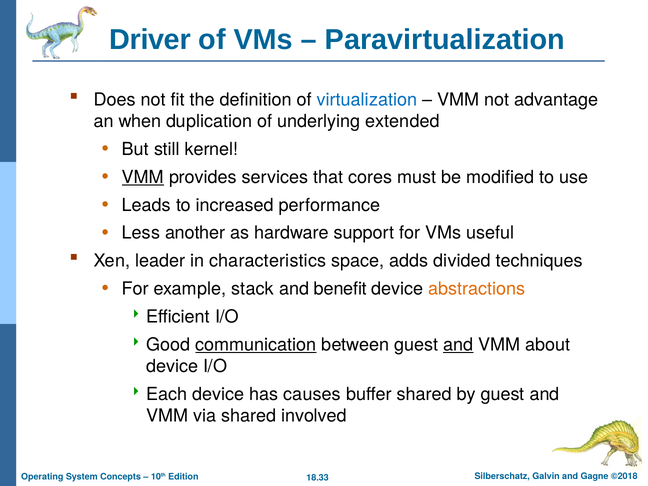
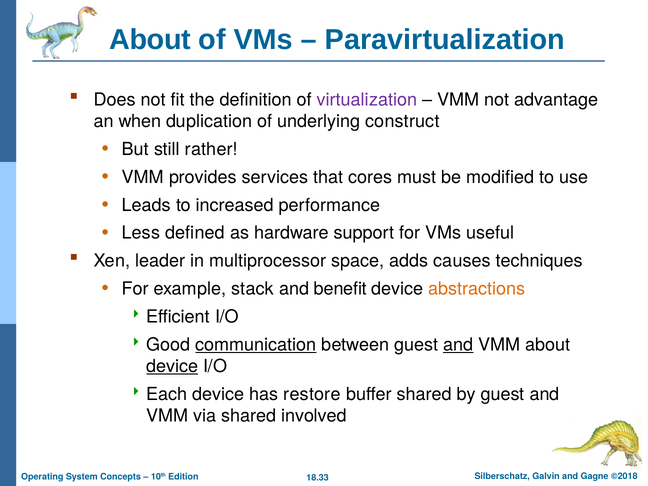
Driver: Driver -> About (150, 40)
virtualization colour: blue -> purple (367, 100)
extended: extended -> construct (402, 121)
kernel: kernel -> rather (211, 149)
VMM underline: present -> none (143, 177)
another: another -> defined (195, 233)
characteristics: characteristics -> multiprocessor (268, 261)
divided: divided -> causes (462, 261)
device underline: none -> present (172, 366)
causes: causes -> restore (312, 394)
